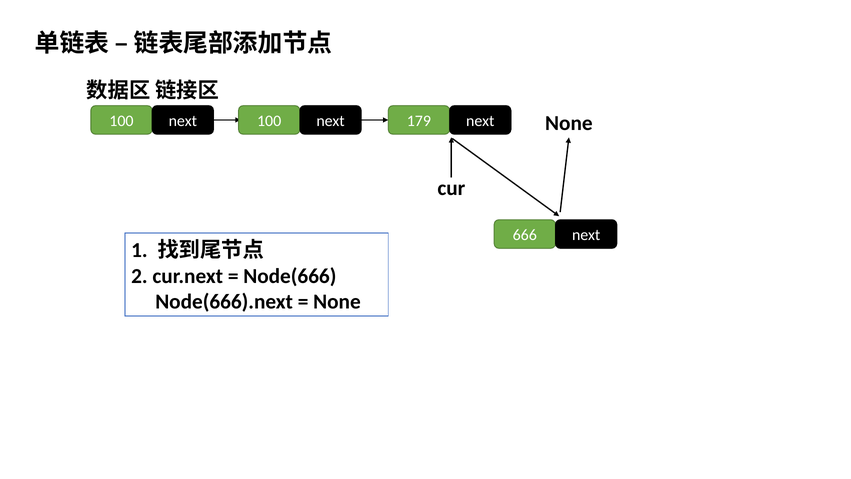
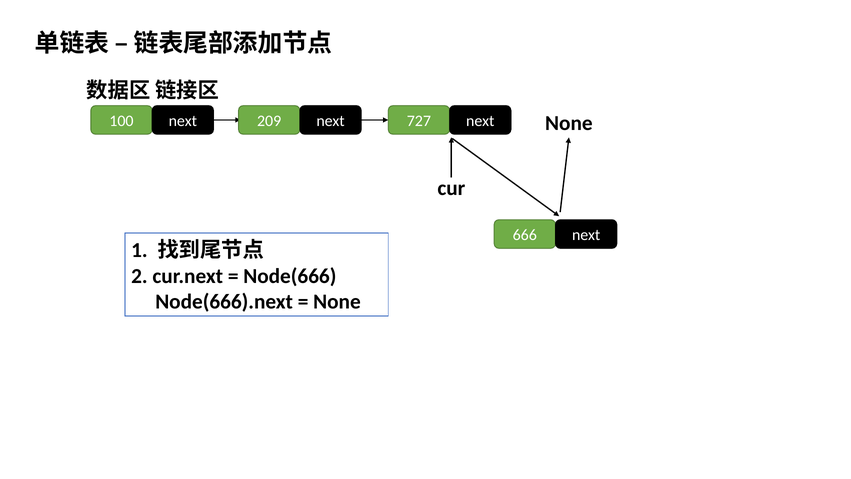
next 100: 100 -> 209 (269, 121)
179: 179 -> 727 (419, 121)
